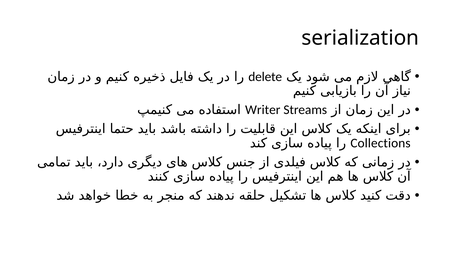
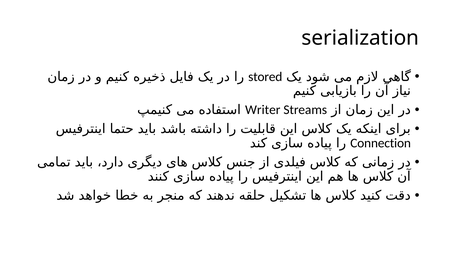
delete: delete -> stored (265, 77)
Collections: Collections -> Connection (381, 143)
